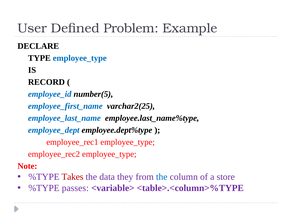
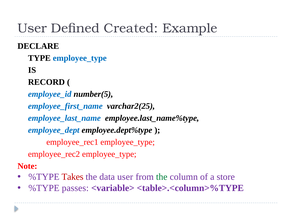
Problem: Problem -> Created (131, 28)
data they: they -> user (125, 177)
the colour: blue -> green (162, 177)
